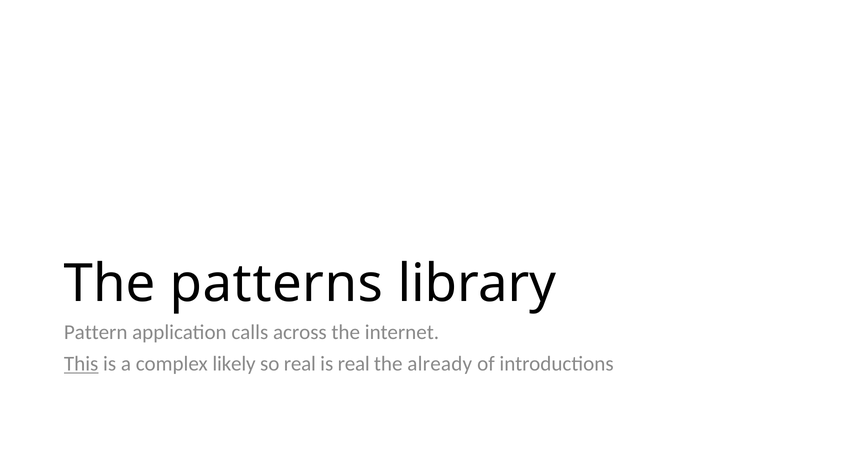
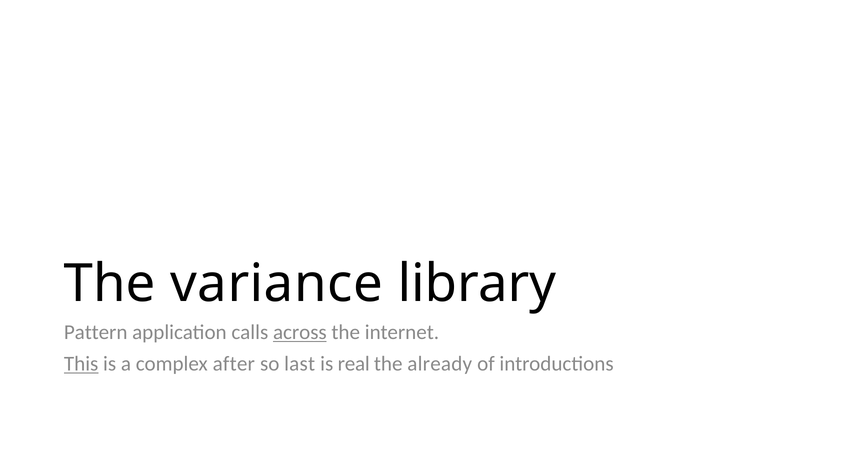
patterns: patterns -> variance (276, 284)
across underline: none -> present (300, 332)
likely: likely -> after (234, 364)
so real: real -> last (300, 364)
